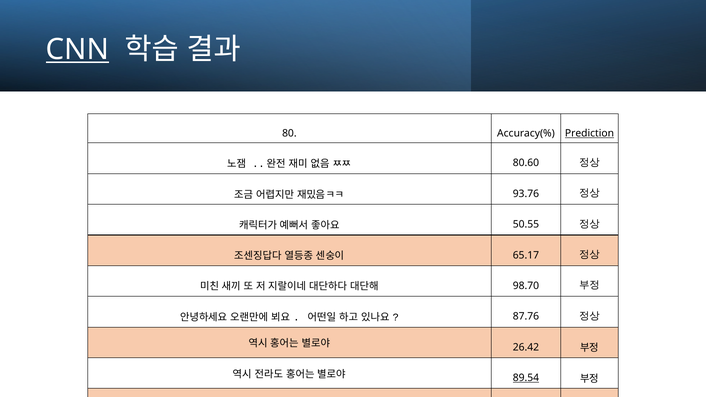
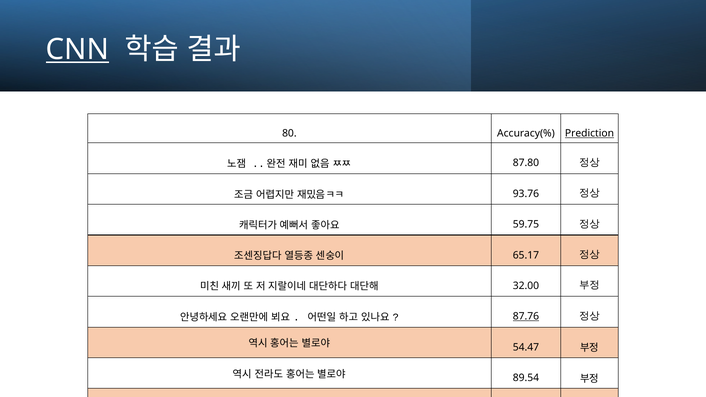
80.60: 80.60 -> 87.80 (526, 163)
50.55: 50.55 -> 59.75 (526, 225)
98.70: 98.70 -> 32.00 (526, 286)
87.76 underline: none -> present (526, 317)
26.42: 26.42 -> 54.47 (526, 347)
89.54 underline: present -> none (526, 378)
